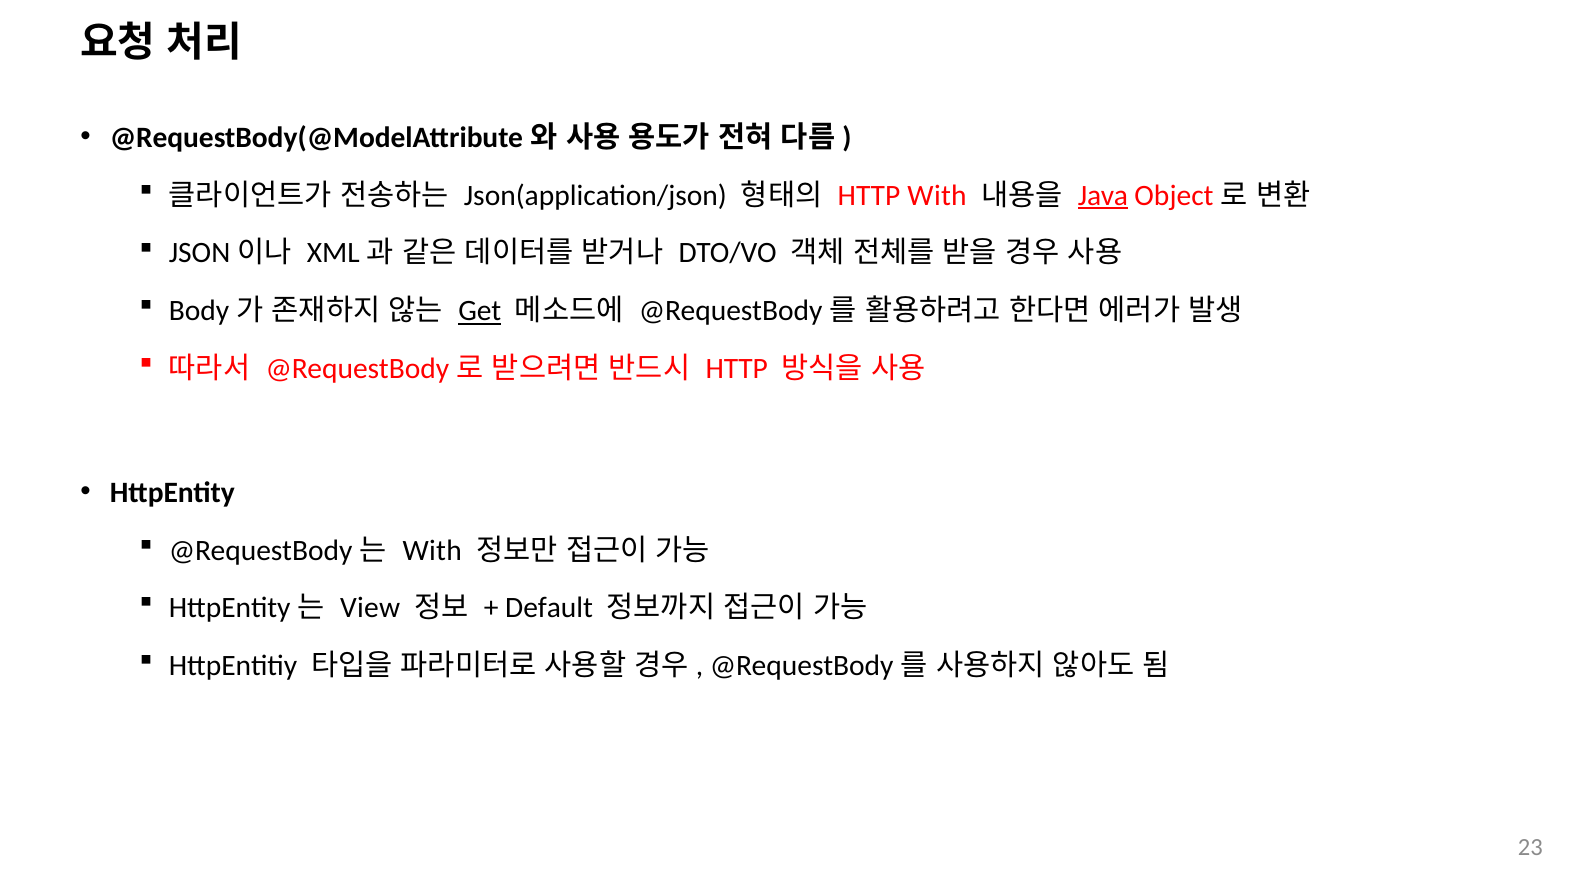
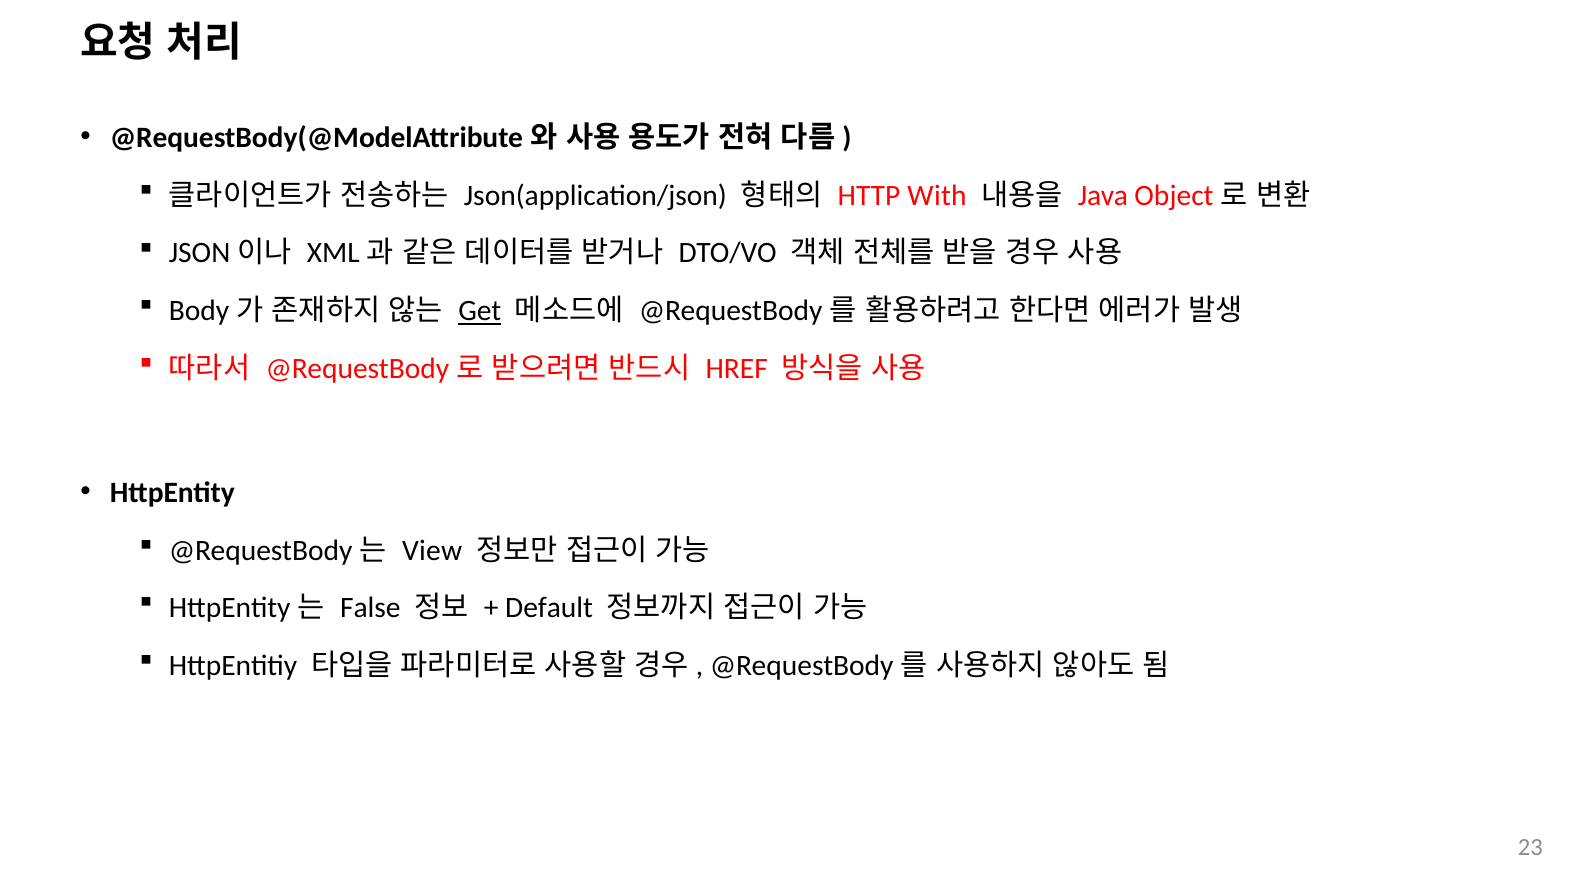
Java underline: present -> none (1103, 195)
HTTP: HTTP -> HREF (737, 368)
With: With -> View (432, 550)
View: View -> False (370, 608)
